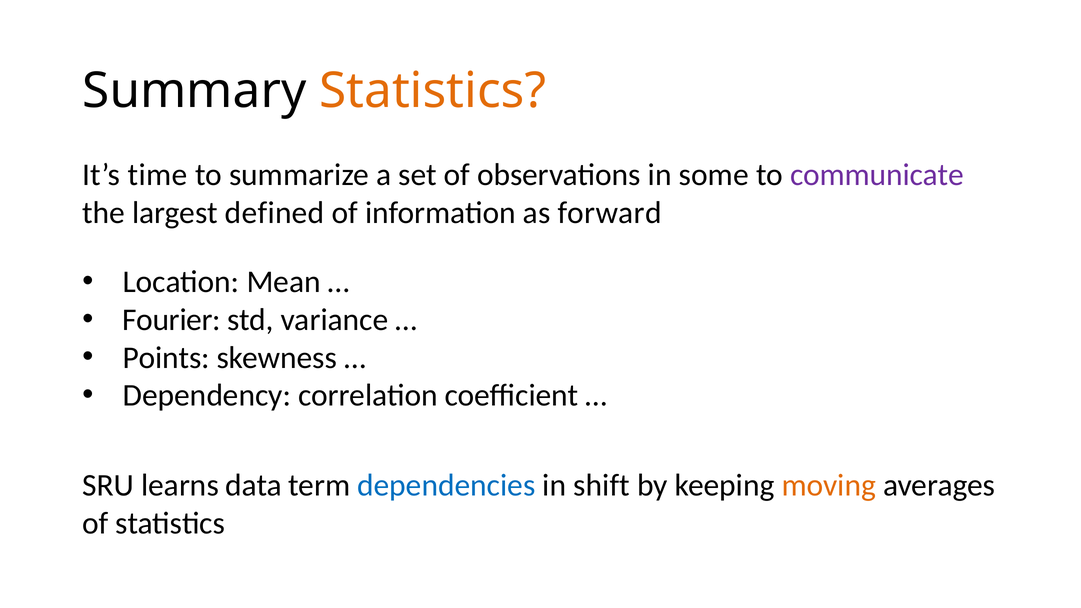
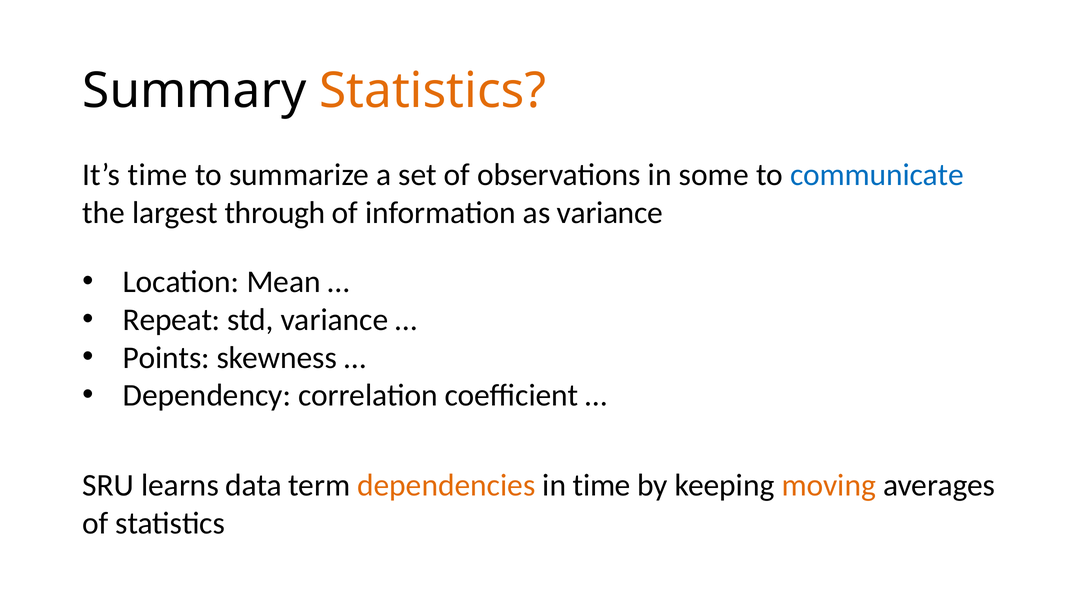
communicate colour: purple -> blue (877, 175)
defined: defined -> through (275, 213)
as forward: forward -> variance (610, 213)
Fourier: Fourier -> Repeat (172, 320)
dependencies colour: blue -> orange (446, 485)
in shift: shift -> time (602, 485)
